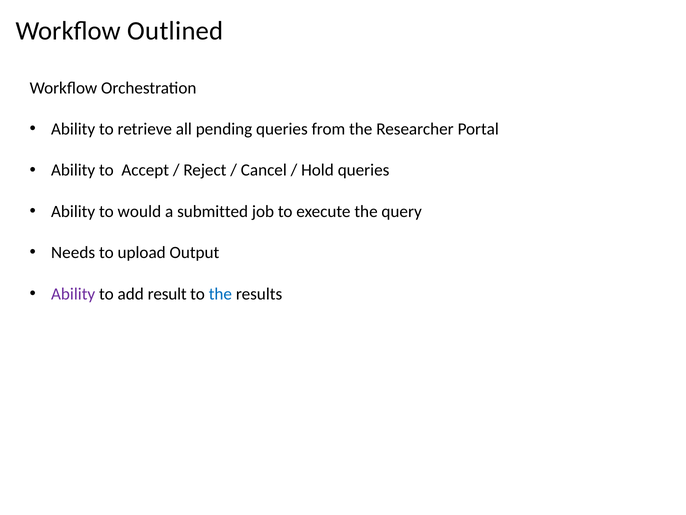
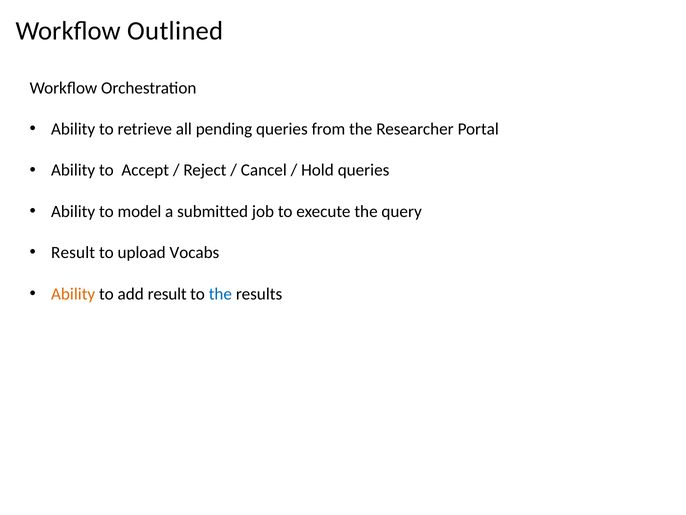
would: would -> model (139, 211)
Needs: Needs -> Result (73, 252)
Output: Output -> Vocabs (194, 252)
Ability colour: purple -> orange (73, 294)
